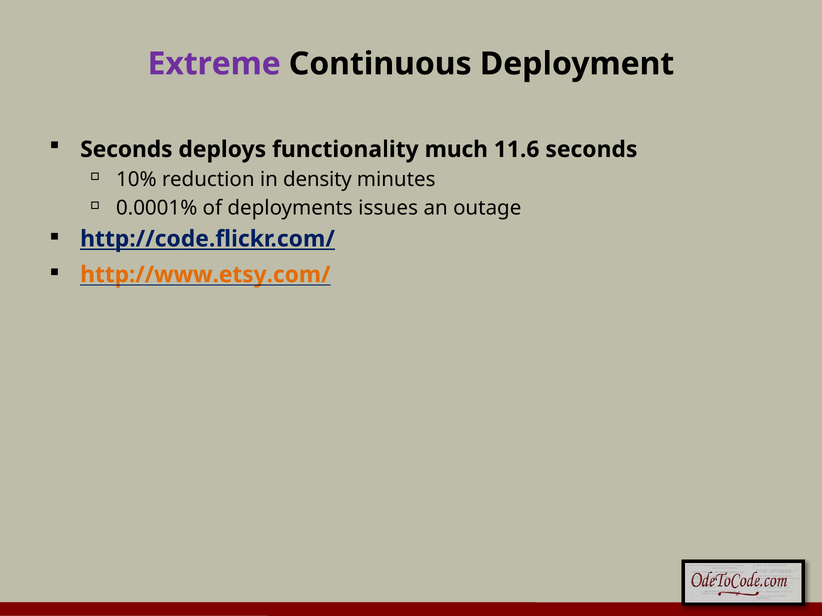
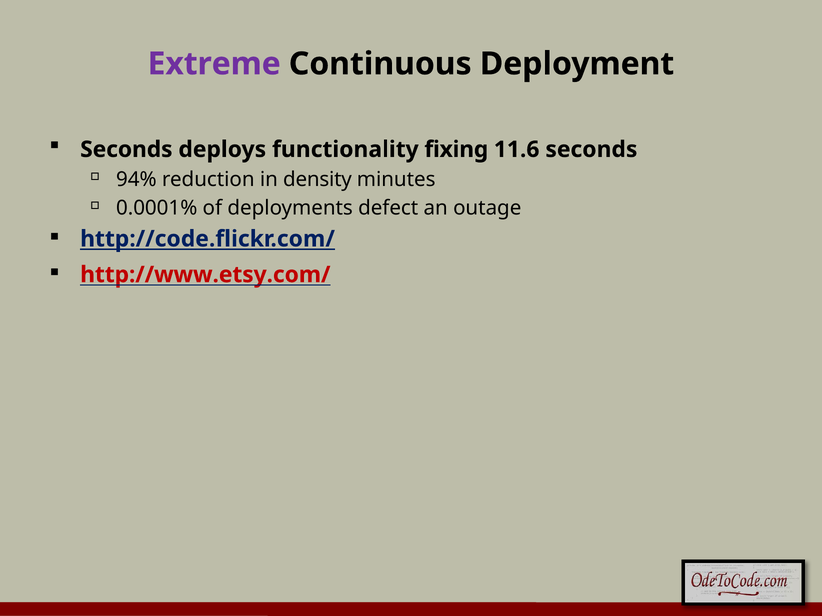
much: much -> fixing (456, 150)
10%: 10% -> 94% (136, 180)
issues: issues -> defect (388, 208)
http://www.etsy.com/ colour: orange -> red (205, 275)
